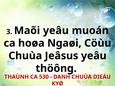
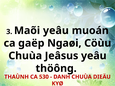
hoøa: hoøa -> gaëp (31, 43)
